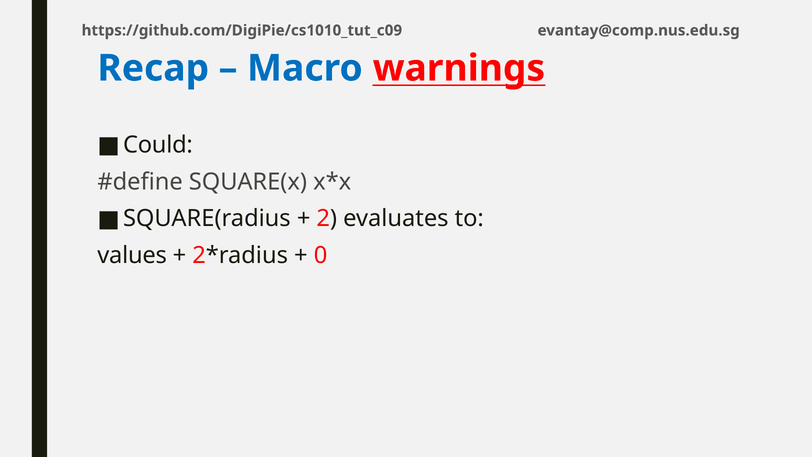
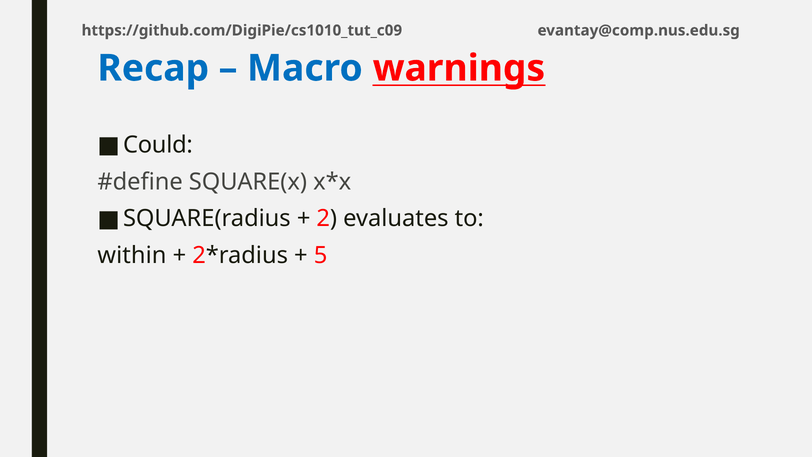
values: values -> within (132, 255)
0: 0 -> 5 (321, 255)
